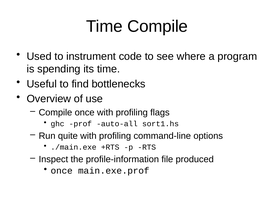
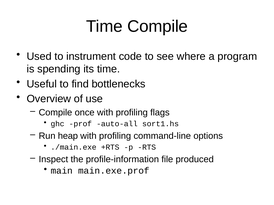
quite: quite -> heap (68, 136)
once: once -> main (62, 171)
